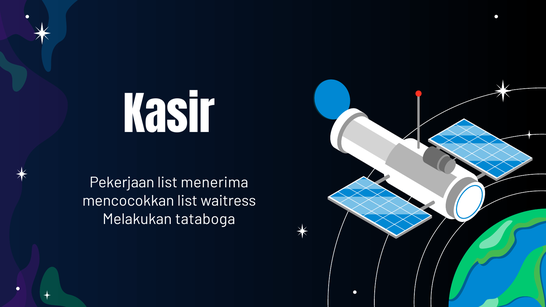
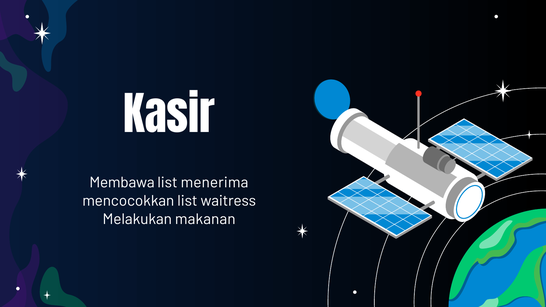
Pekerjaan: Pekerjaan -> Membawa (122, 183)
tataboga: tataboga -> makanan (205, 219)
